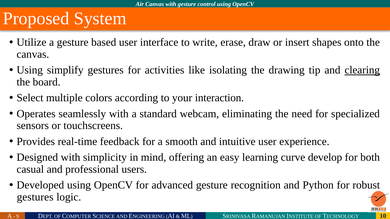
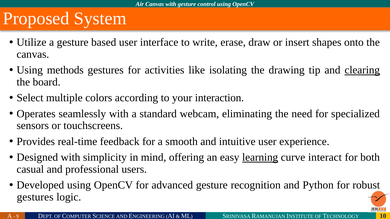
simplify: simplify -> methods (65, 70)
learning underline: none -> present (260, 158)
develop: develop -> interact (325, 158)
